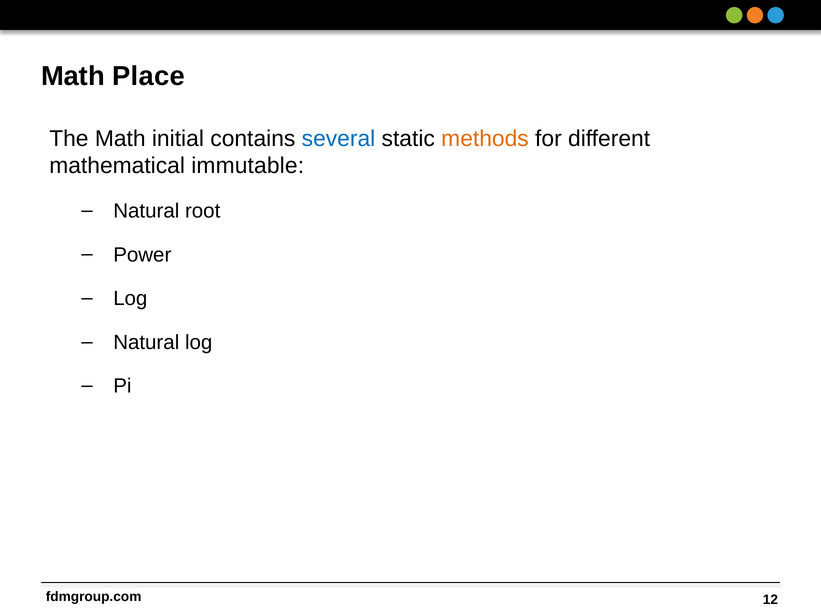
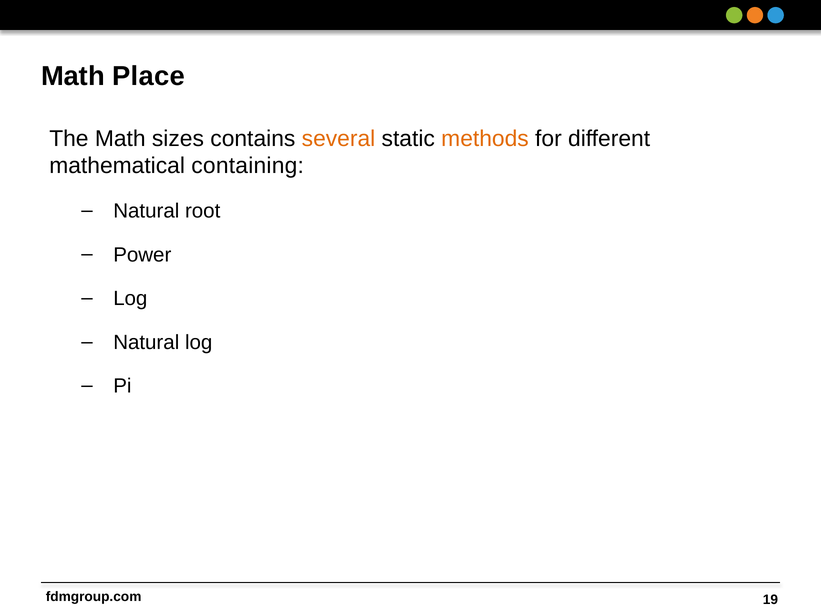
initial: initial -> sizes (178, 138)
several colour: blue -> orange (338, 138)
immutable: immutable -> containing (248, 166)
12: 12 -> 19 (770, 600)
